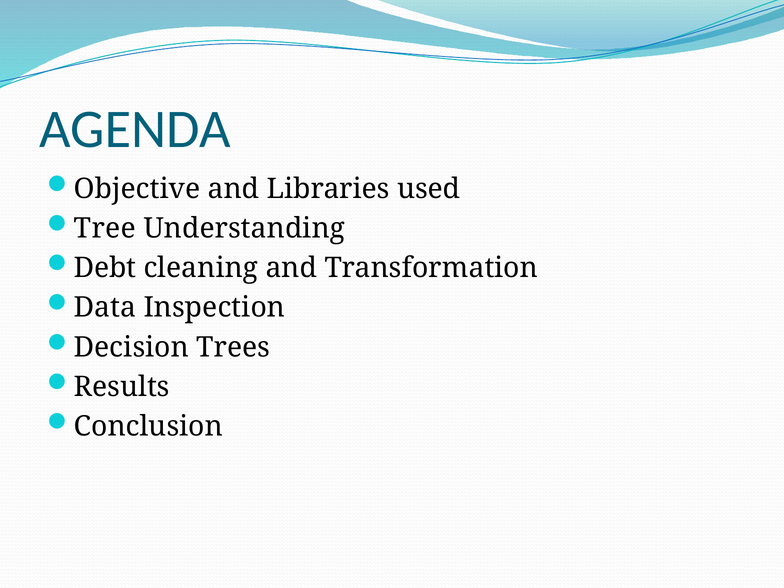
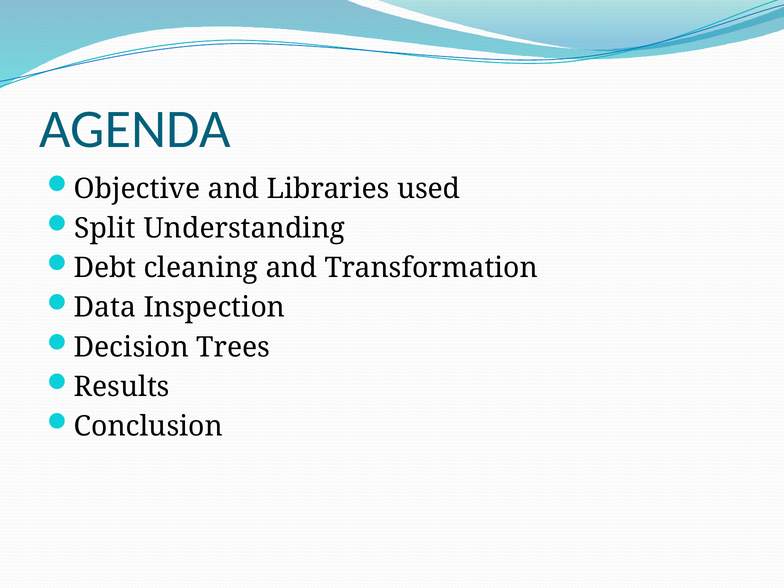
Tree: Tree -> Split (105, 228)
